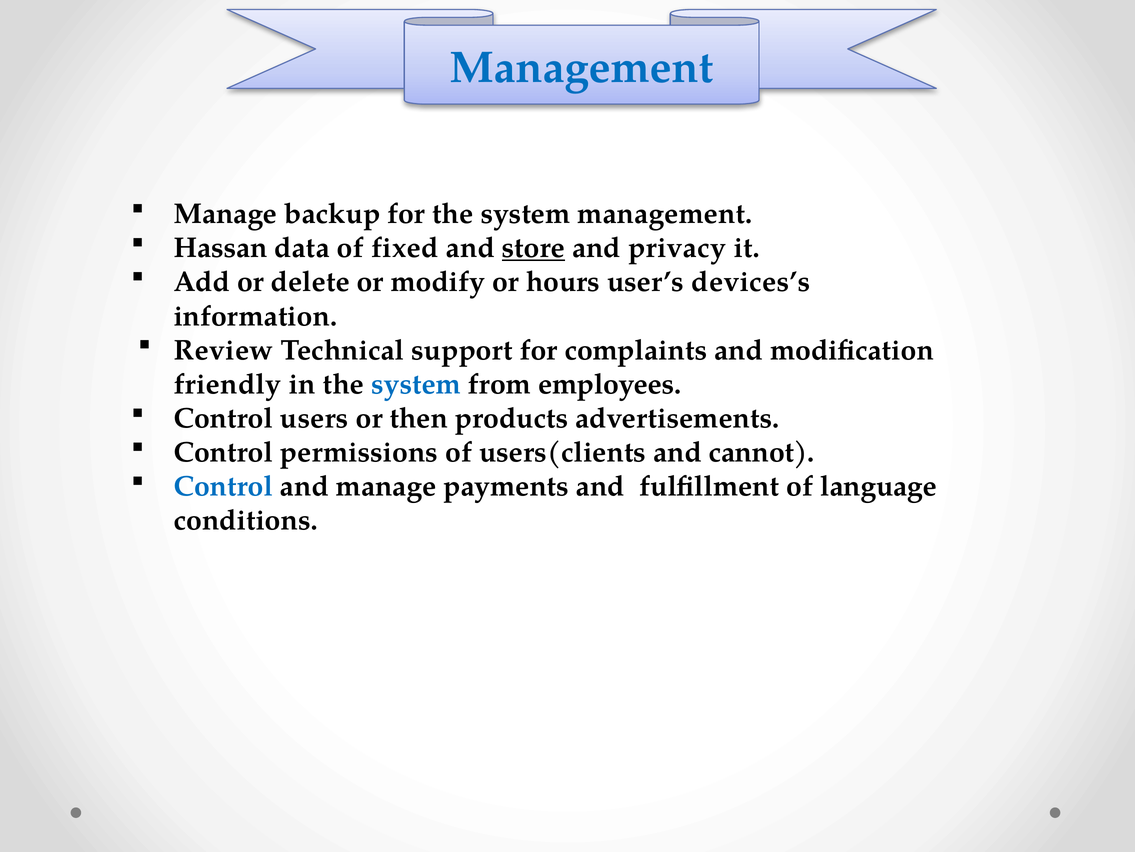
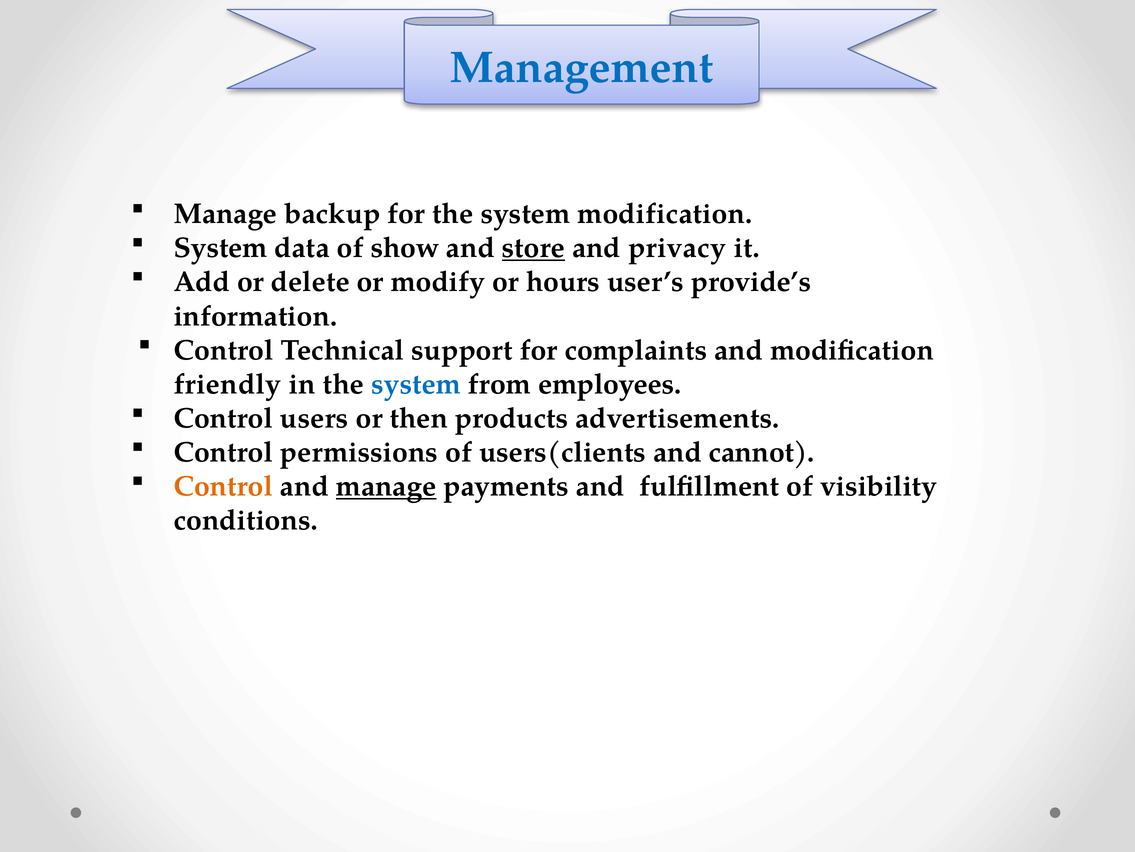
system management: management -> modification (665, 214)
Hassan: Hassan -> System (221, 248)
fixed: fixed -> show (405, 248)
devices’s: devices’s -> provide’s (751, 282)
Review: Review -> Control (224, 350)
Control colour: blue -> orange (223, 486)
manage underline: none -> present (386, 486)
language: language -> visibility (879, 486)
